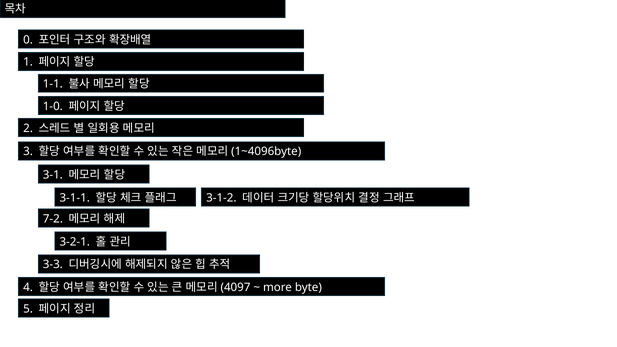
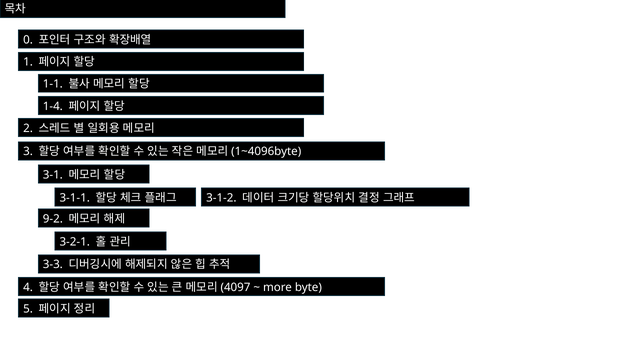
1-0: 1-0 -> 1-4 (53, 106)
7-2: 7-2 -> 9-2 (53, 219)
